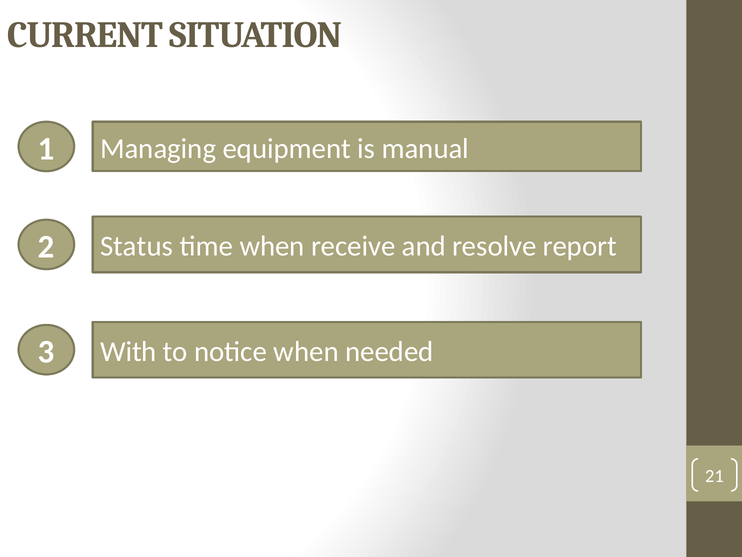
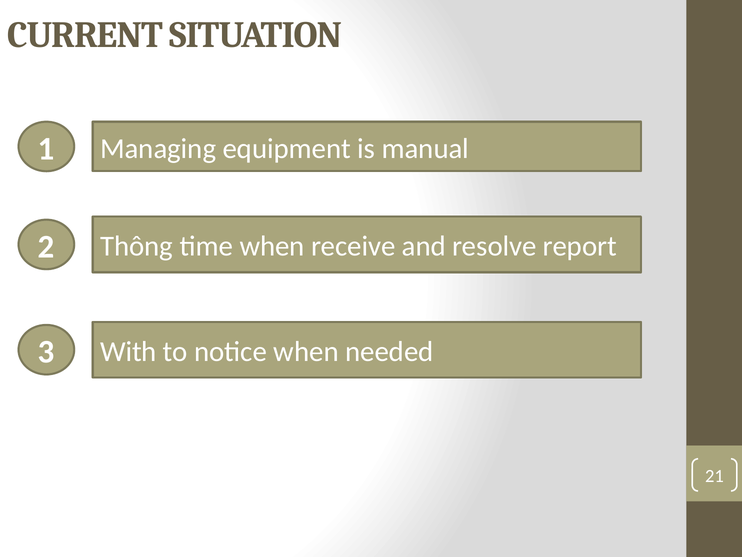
Status: Status -> Thông (137, 246)
